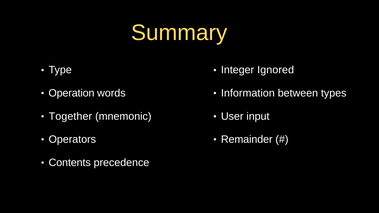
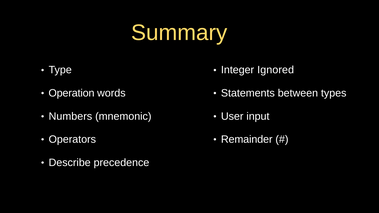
Information: Information -> Statements (248, 93)
Together: Together -> Numbers (70, 116)
Contents: Contents -> Describe (70, 163)
